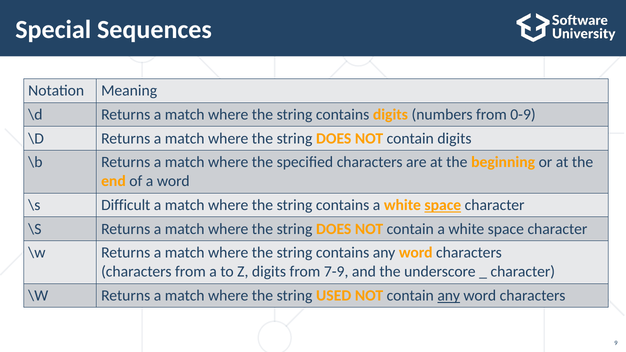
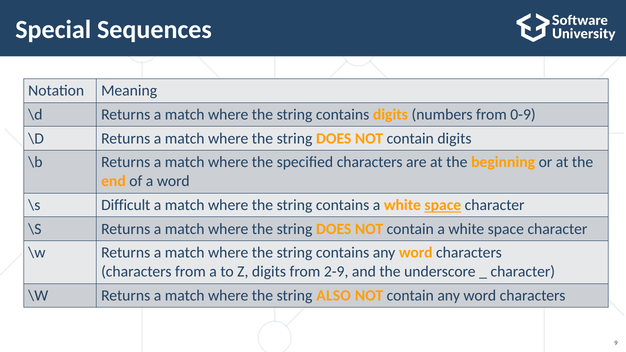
7-9: 7-9 -> 2-9 (336, 272)
USED: USED -> ALSO (334, 296)
any underline: present -> none (449, 296)
